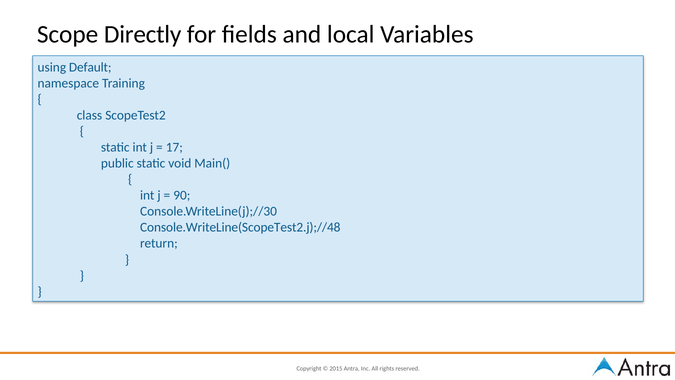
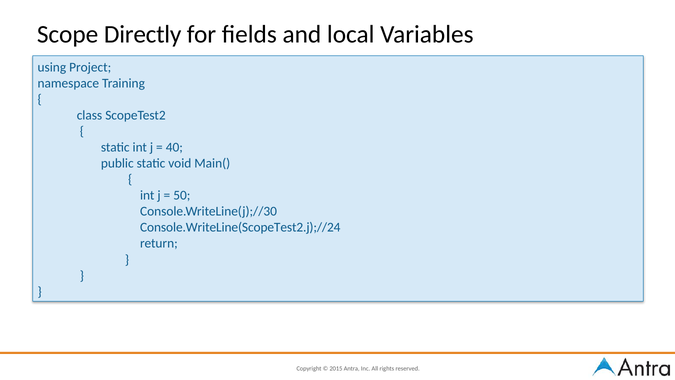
Default: Default -> Project (90, 67)
17: 17 -> 40 (174, 147)
90: 90 -> 50 (182, 195)
Console.WriteLine(ScopeTest2.j);//48: Console.WriteLine(ScopeTest2.j);//48 -> Console.WriteLine(ScopeTest2.j);//24 (240, 227)
